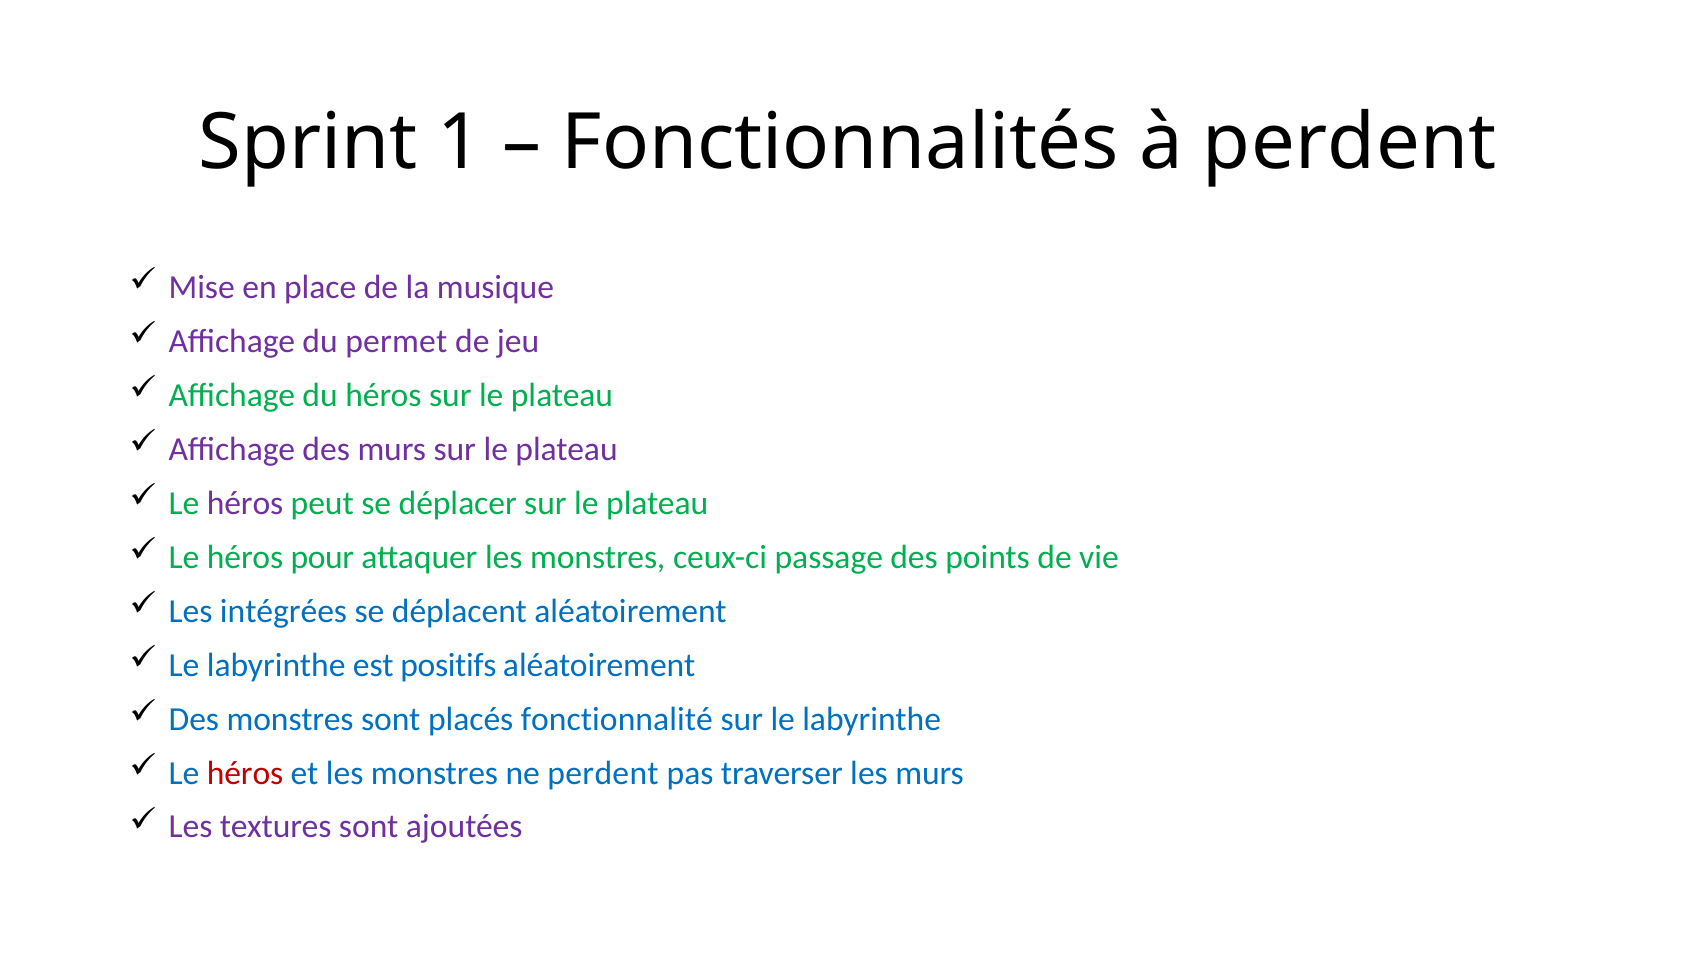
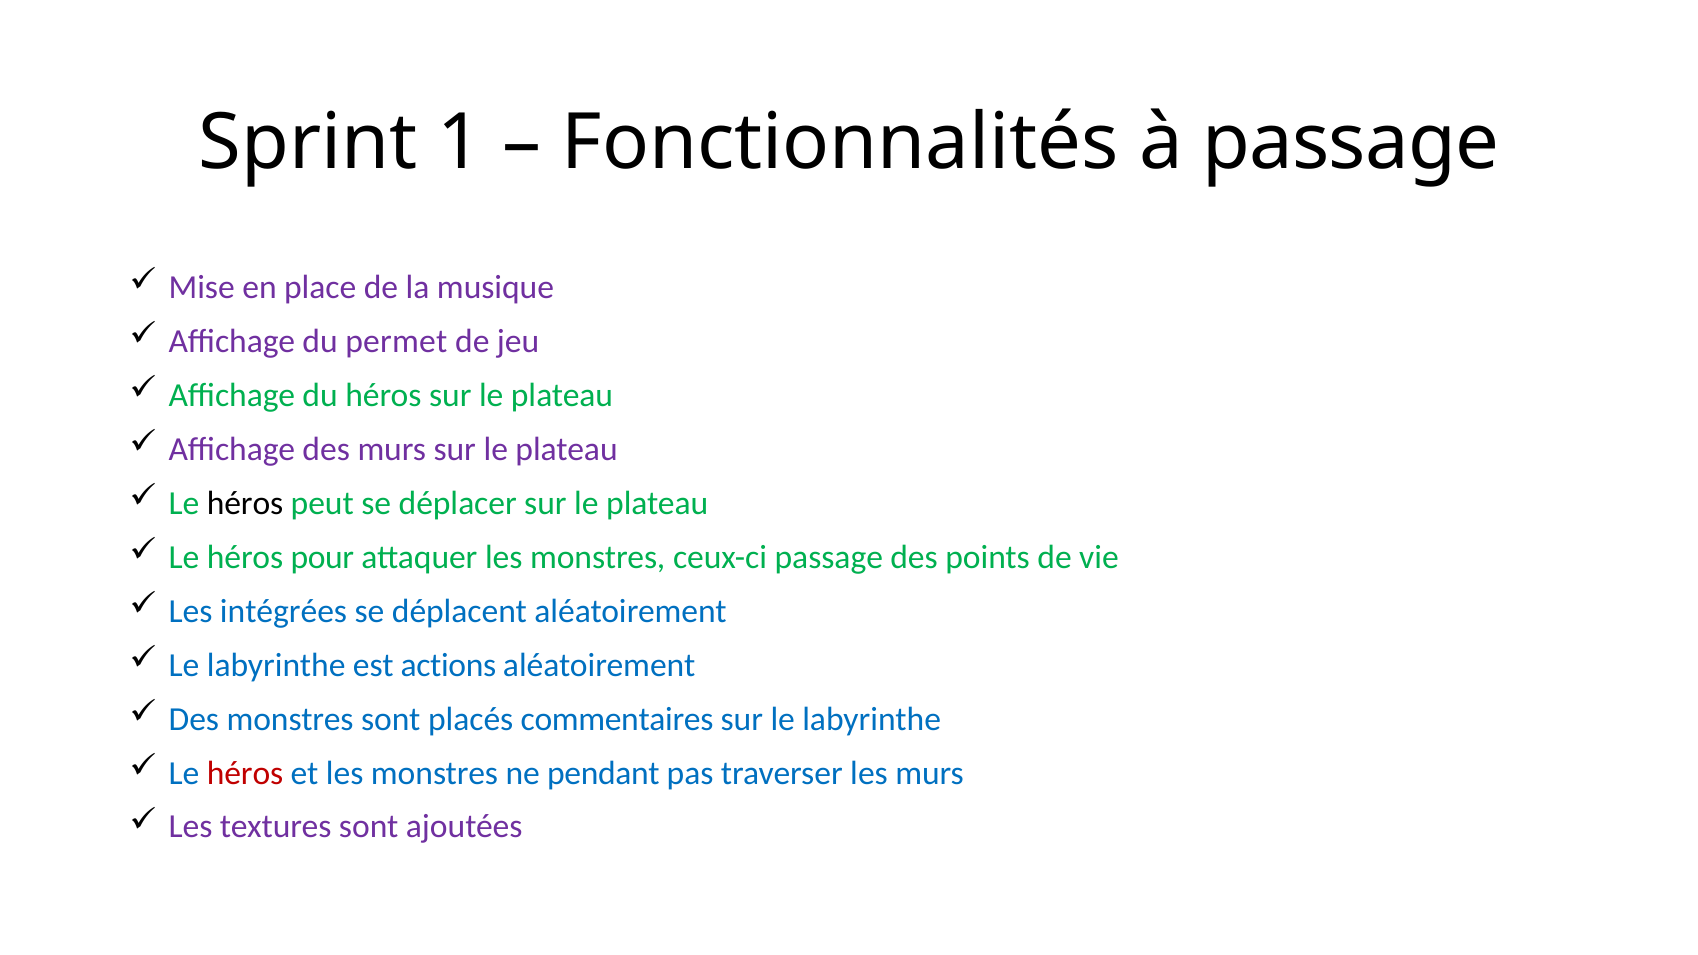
à perdent: perdent -> passage (1351, 143)
héros colour: purple -> black (245, 503)
positifs: positifs -> actions (448, 665)
fonctionnalité: fonctionnalité -> commentaires (617, 719)
ne perdent: perdent -> pendant (603, 773)
